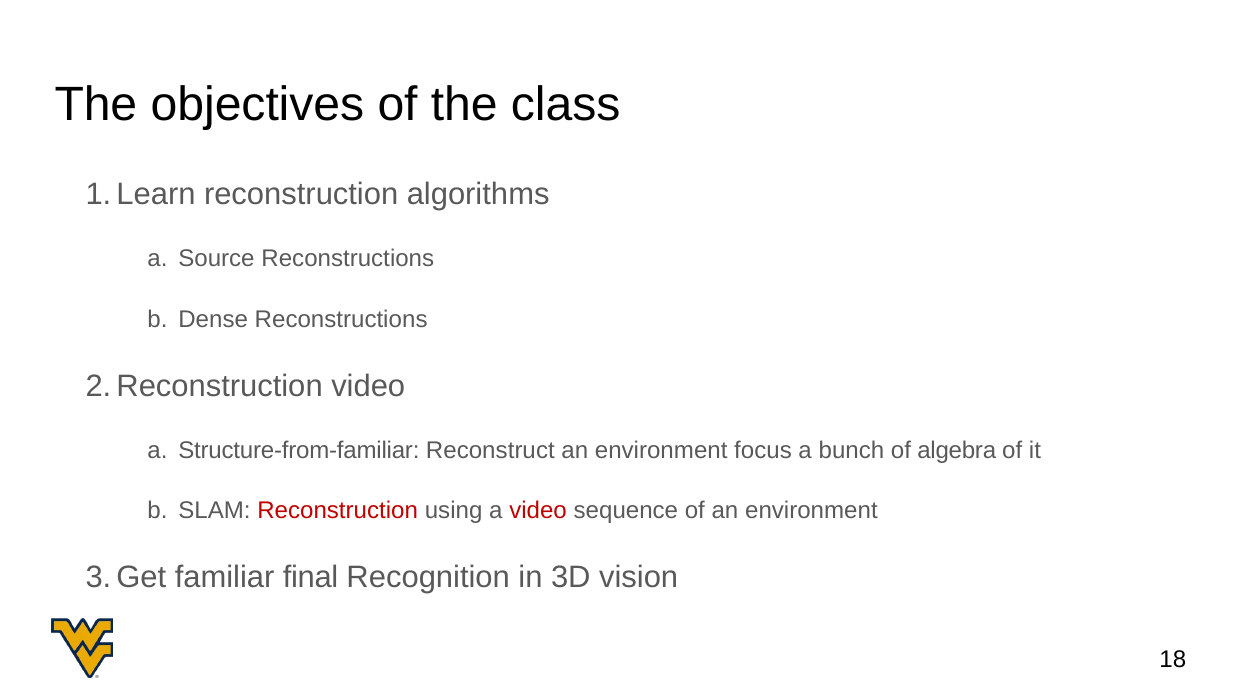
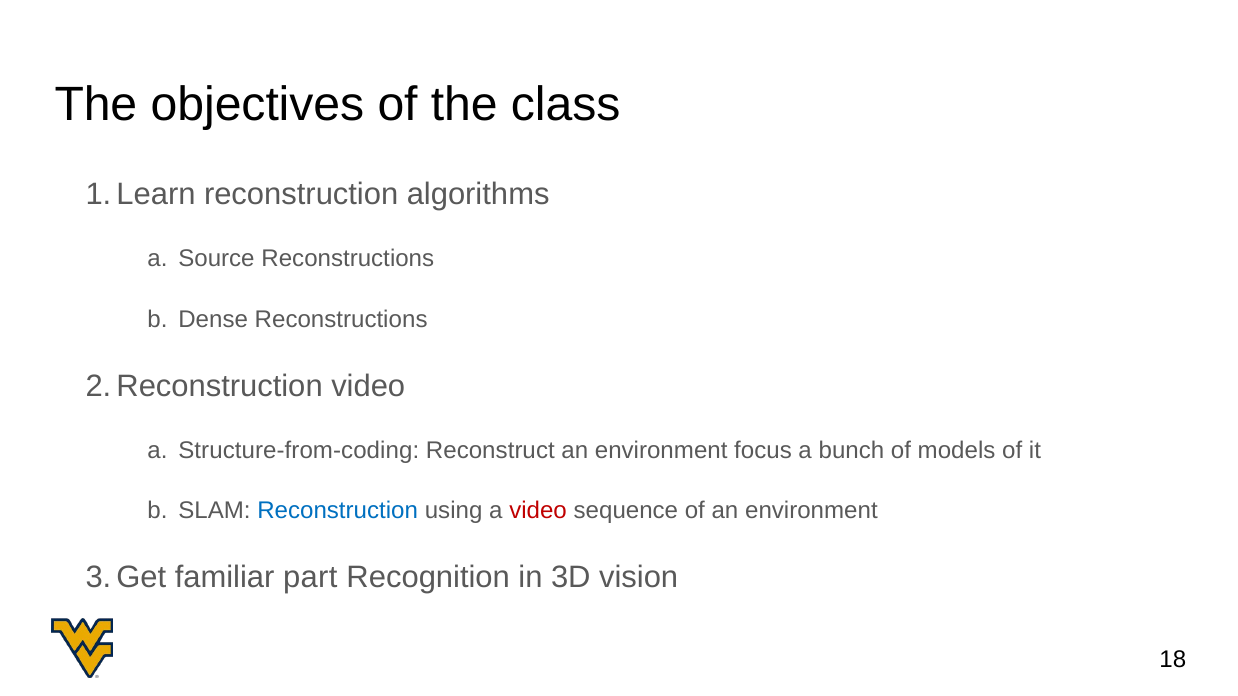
Structure-from-familiar: Structure-from-familiar -> Structure-from-coding (299, 451)
algebra: algebra -> models (957, 451)
Reconstruction colour: red -> blue (338, 511)
final: final -> part (310, 578)
